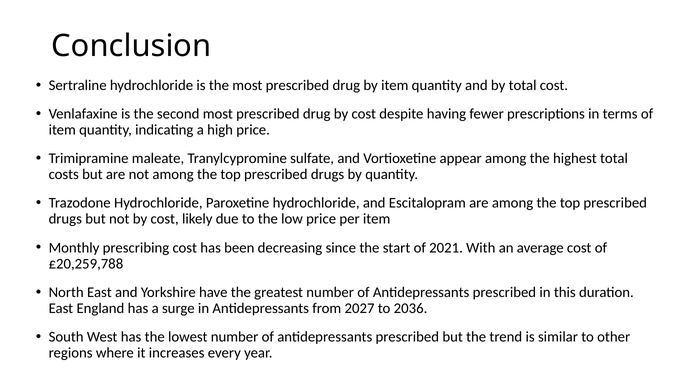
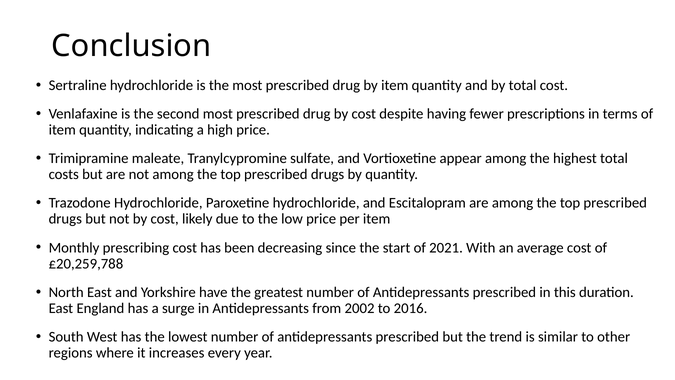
2027: 2027 -> 2002 (360, 308)
2036: 2036 -> 2016 (411, 308)
